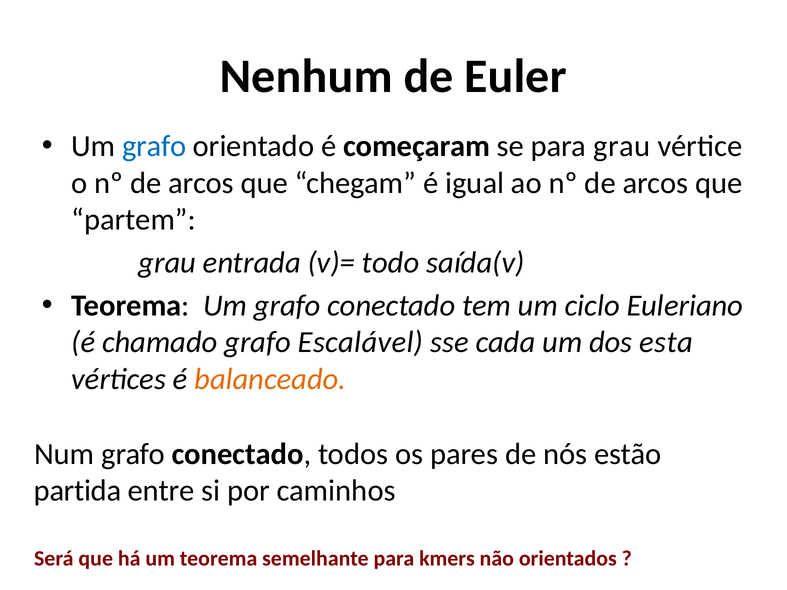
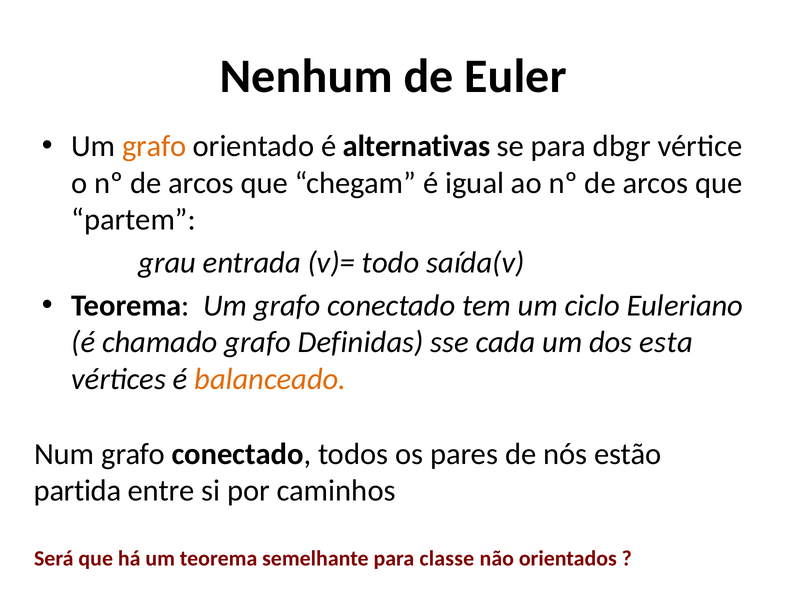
grafo colour: blue -> orange (154, 146)
começaram: começaram -> alternativas (417, 146)
para grau: grau -> dbgr (622, 146)
Escalável: Escalável -> Definidas (361, 342)
kmers: kmers -> classe (447, 559)
